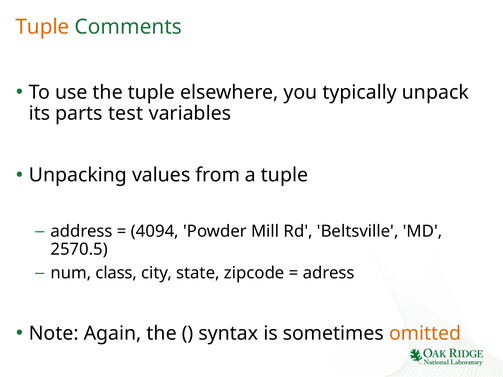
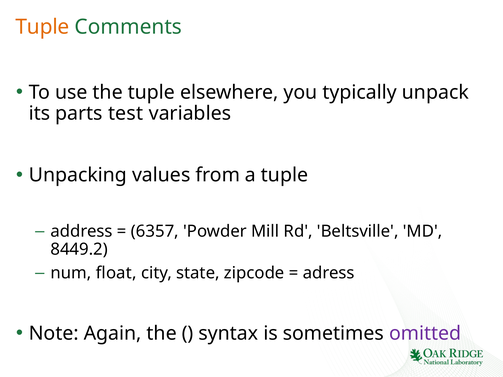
4094: 4094 -> 6357 (155, 231)
2570.5: 2570.5 -> 8449.2 (79, 250)
class: class -> float (116, 273)
omitted colour: orange -> purple (425, 334)
